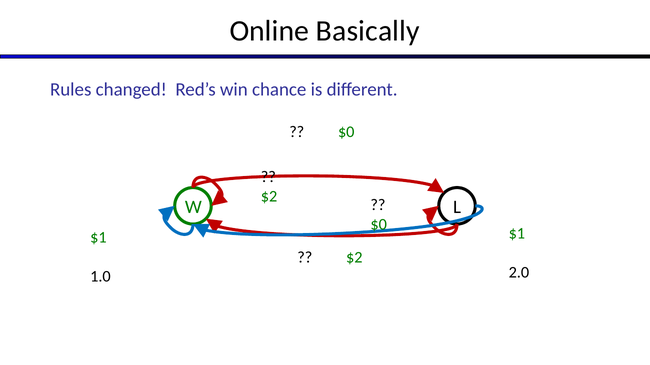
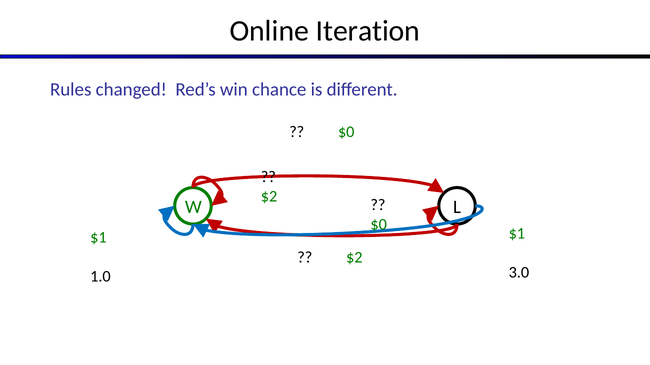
Basically: Basically -> Iteration (368, 31)
2.0: 2.0 -> 3.0 (519, 273)
